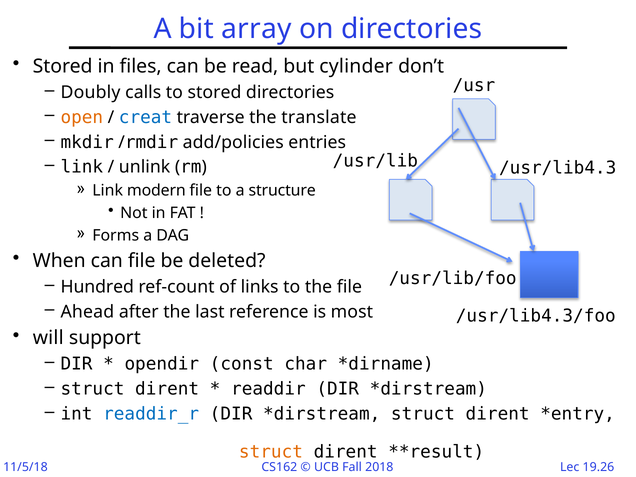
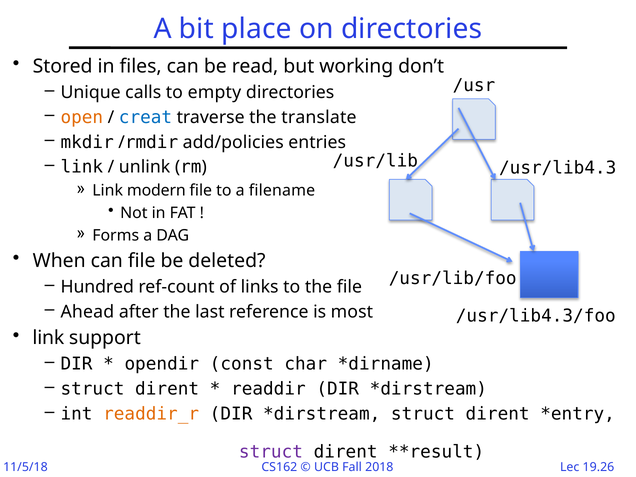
array: array -> place (256, 29)
cylinder: cylinder -> working (356, 66)
Doubly: Doubly -> Unique (91, 92)
to stored: stored -> empty (214, 92)
structure: structure -> filename (282, 191)
will: will -> link (48, 338)
readdir_r colour: blue -> orange (151, 414)
struct colour: orange -> purple (271, 452)
